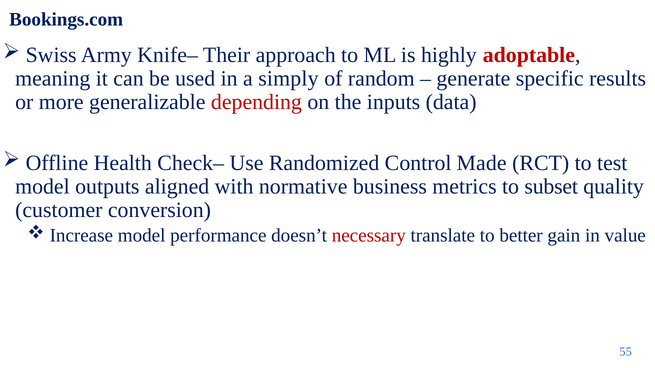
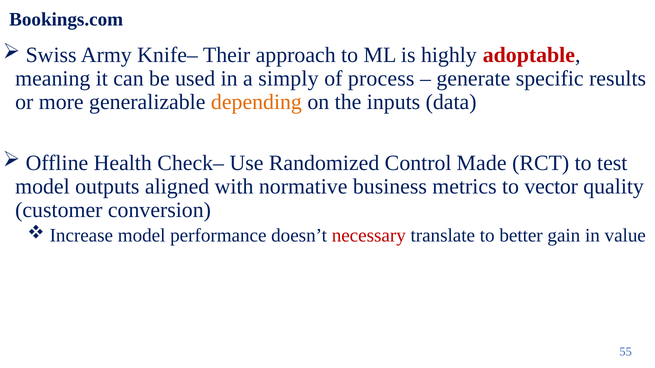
random: random -> process (381, 79)
depending colour: red -> orange (256, 102)
subset: subset -> vector (551, 187)
